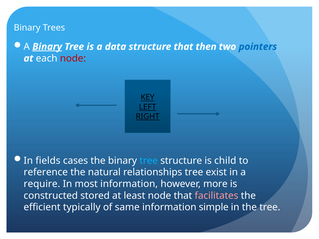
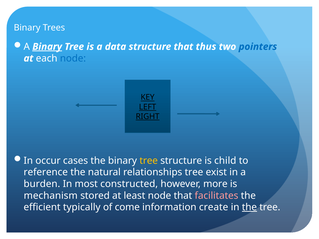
then: then -> thus (206, 47)
node colour: red -> blue (73, 58)
fields: fields -> occur (48, 161)
tree colour: light blue -> yellow (149, 161)
require: require -> burden (42, 184)
most information: information -> constructed (129, 184)
constructed: constructed -> mechanism (51, 196)
same: same -> come (127, 207)
simple: simple -> create (214, 207)
the underline: none -> present (249, 207)
